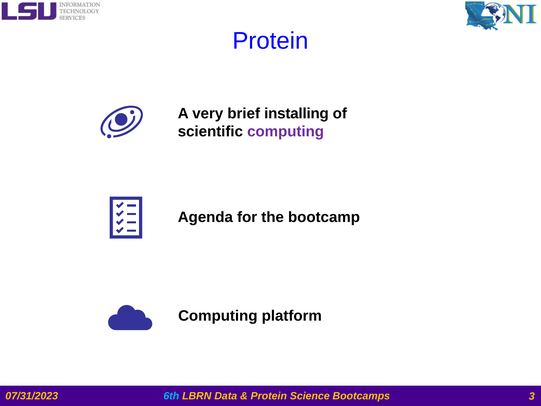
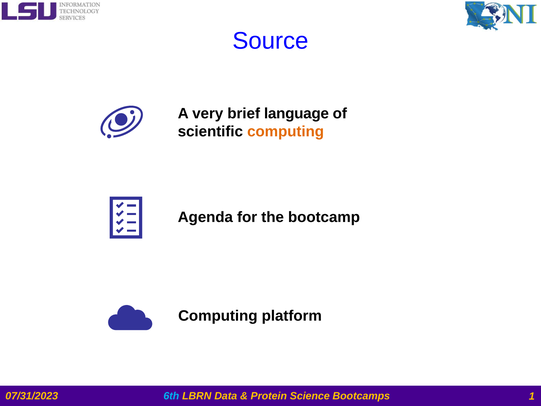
Protein: Protein -> Source (270, 41)
installing: installing -> language (296, 113)
computing colour: purple -> orange (286, 131)
3: 3 -> 1 (532, 396)
